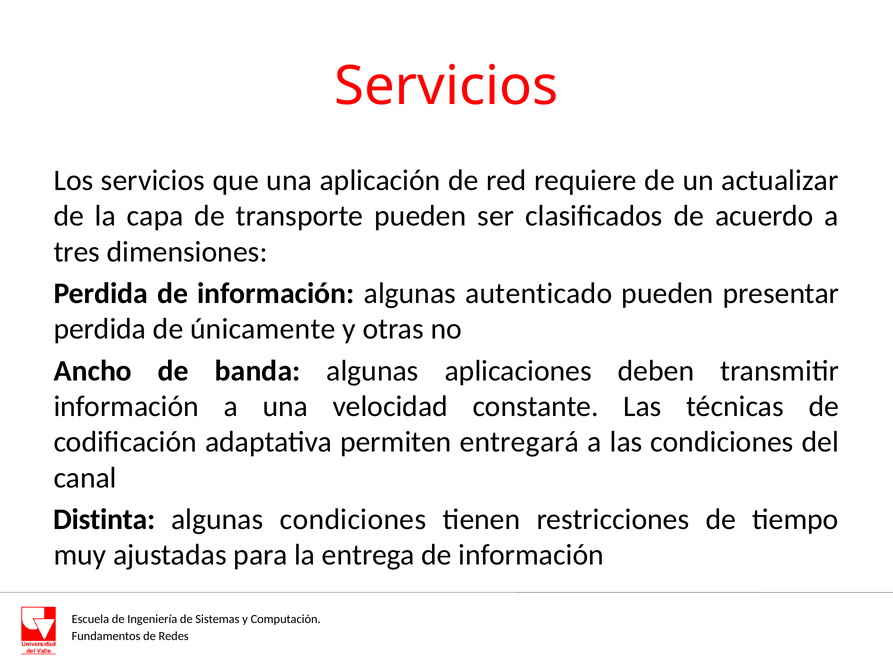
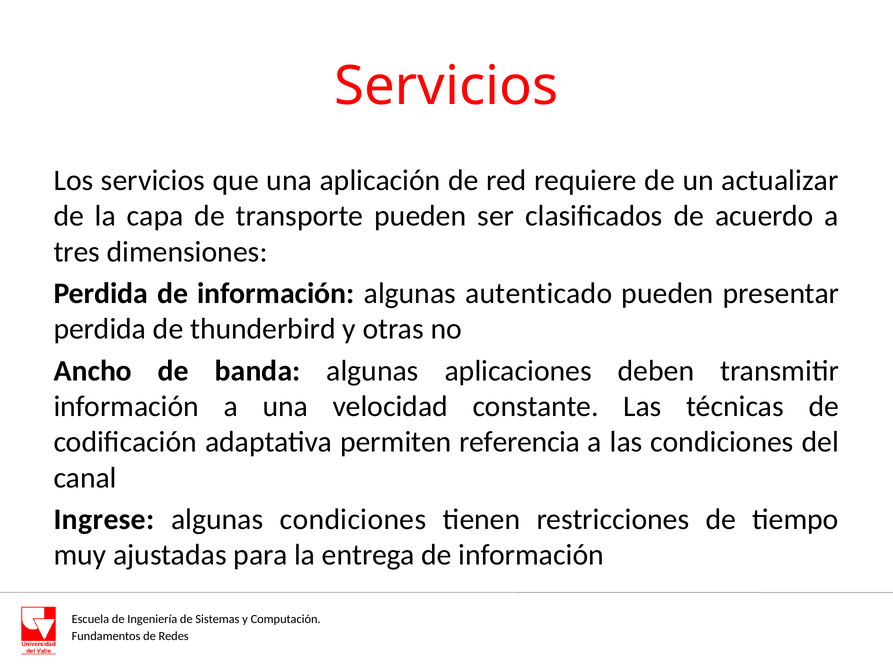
únicamente: únicamente -> thunderbird (263, 330)
entregará: entregará -> referencia (520, 443)
Distinta: Distinta -> Ingrese (104, 520)
